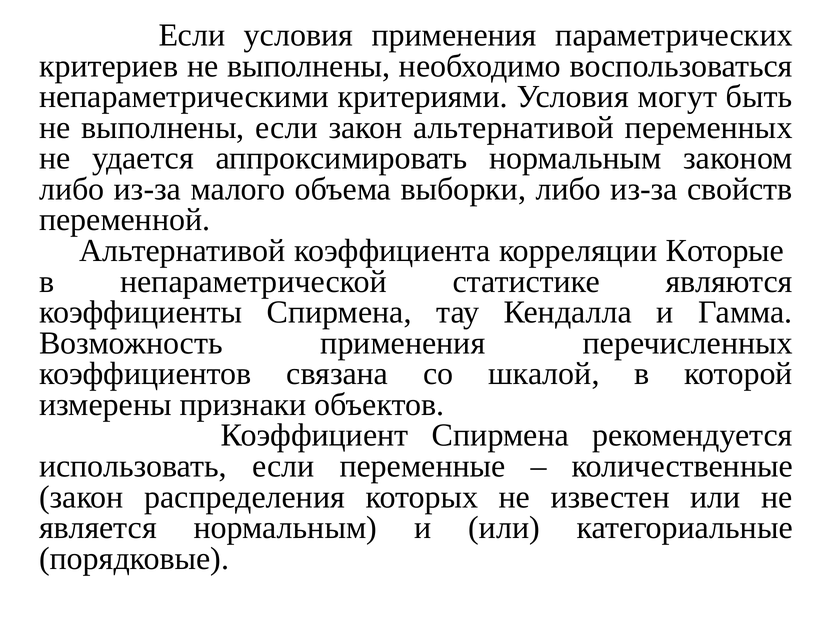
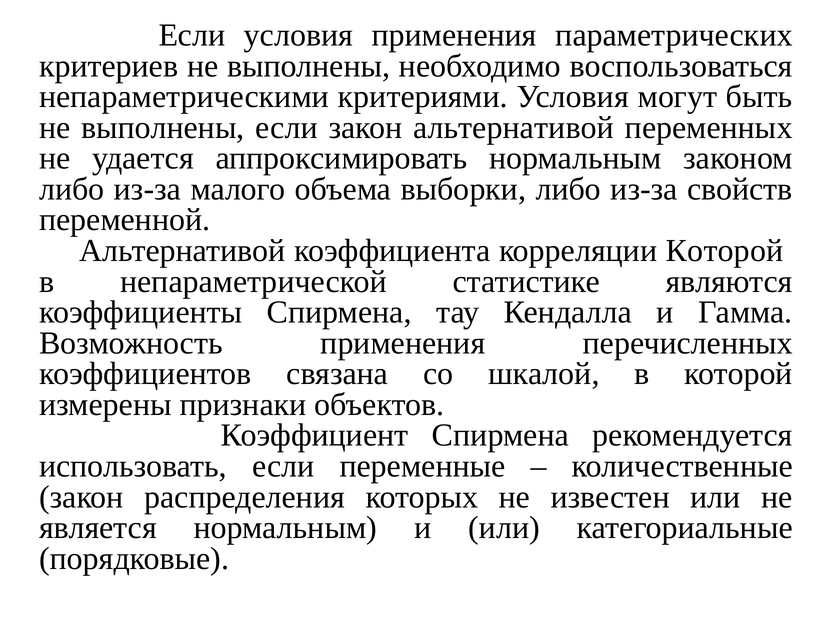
корреляции Которые: Которые -> Которой (725, 251)
